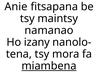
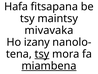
Anie: Anie -> Hafa (16, 7)
namanao: namanao -> mivavaka (49, 30)
tsy underline: none -> present (42, 54)
